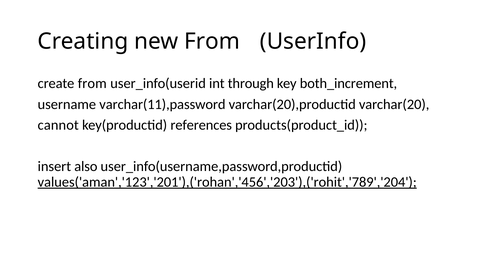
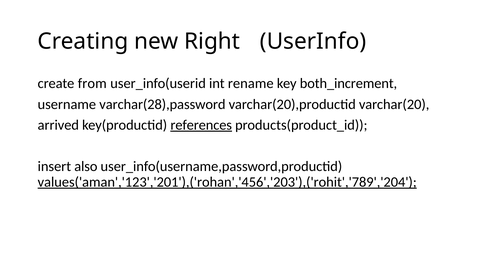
new From: From -> Right (212, 41)
through: through -> rename (251, 84)
varchar(11),password: varchar(11),password -> varchar(28),password (162, 104)
cannot: cannot -> arrived (58, 125)
references underline: none -> present (201, 125)
